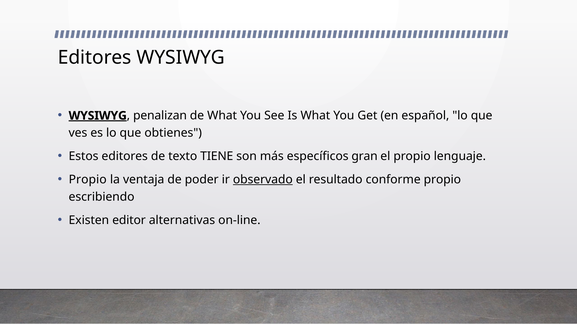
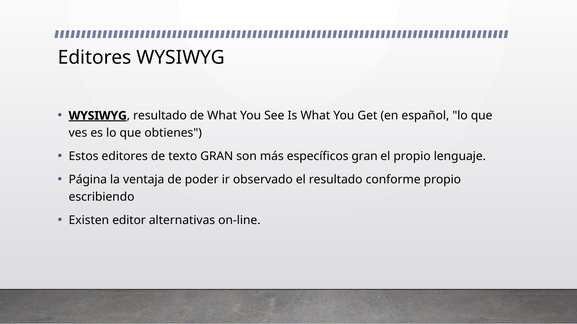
penalizan: penalizan -> resultado (160, 116)
texto TIENE: TIENE -> GRAN (217, 157)
Propio: Propio -> Página (88, 180)
observado underline: present -> none (263, 180)
